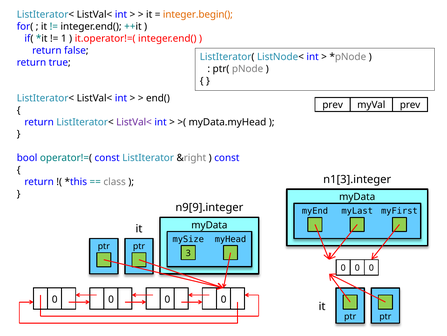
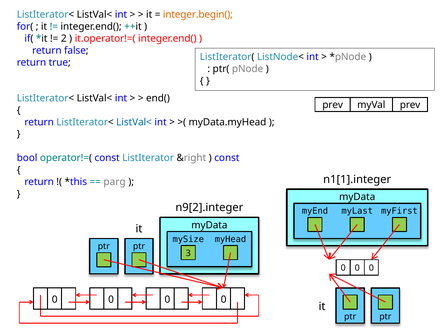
1: 1 -> 2 (64, 38)
ListVal< colour: purple -> blue (134, 122)
n1[3].integer: n1[3].integer -> n1[1].integer (357, 179)
class: class -> parg (115, 181)
n9[9].integer: n9[9].integer -> n9[2].integer (209, 207)
